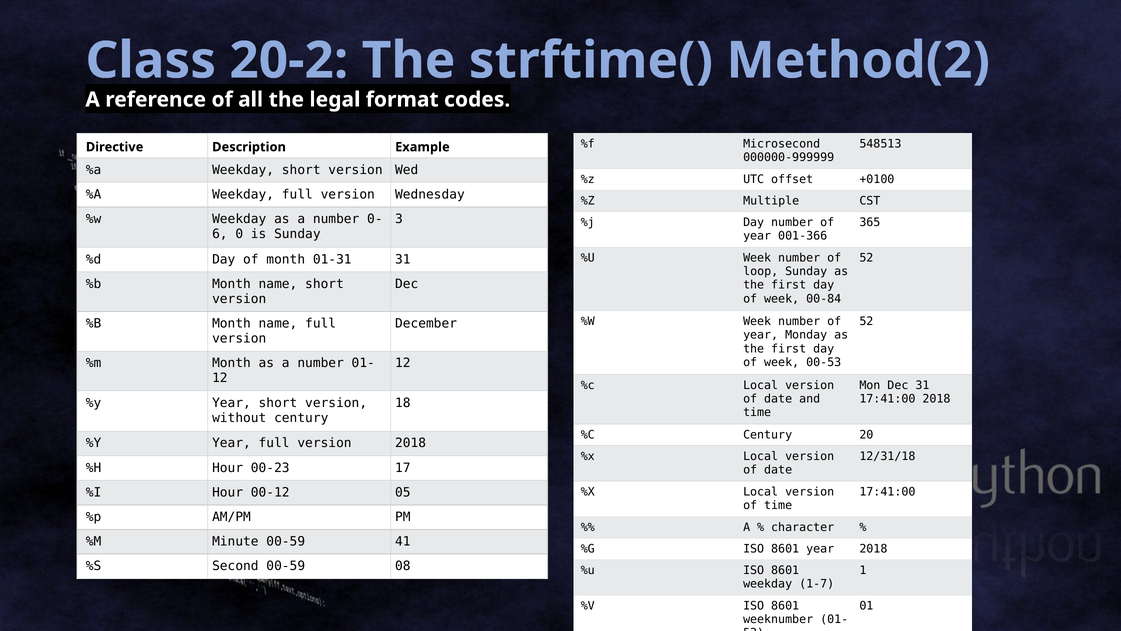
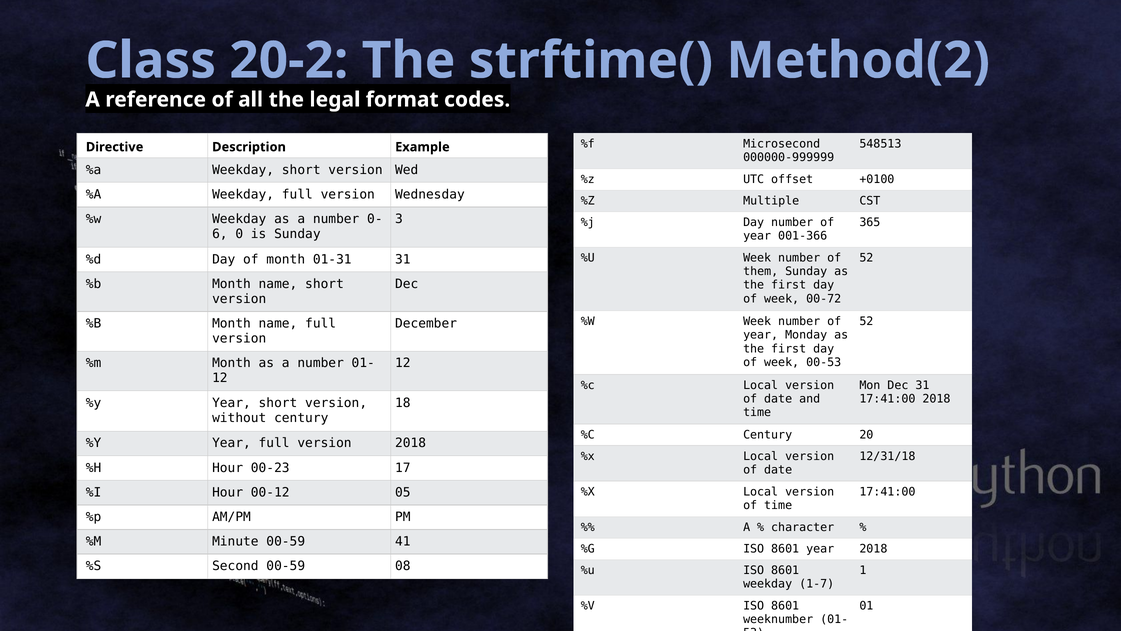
loop: loop -> them (761, 271)
00-84: 00-84 -> 00-72 (824, 299)
